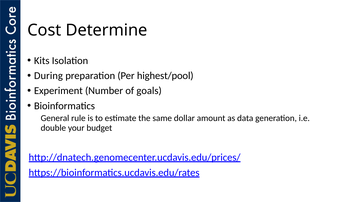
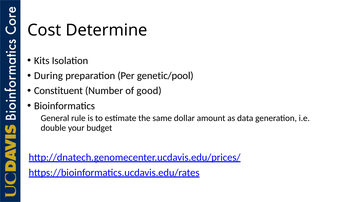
highest/pool: highest/pool -> genetic/pool (165, 75)
Experiment: Experiment -> Constituent (58, 90)
goals: goals -> good (149, 90)
